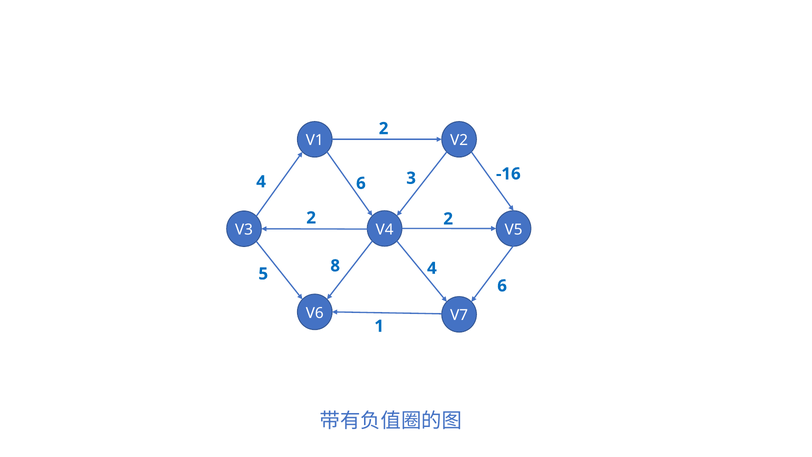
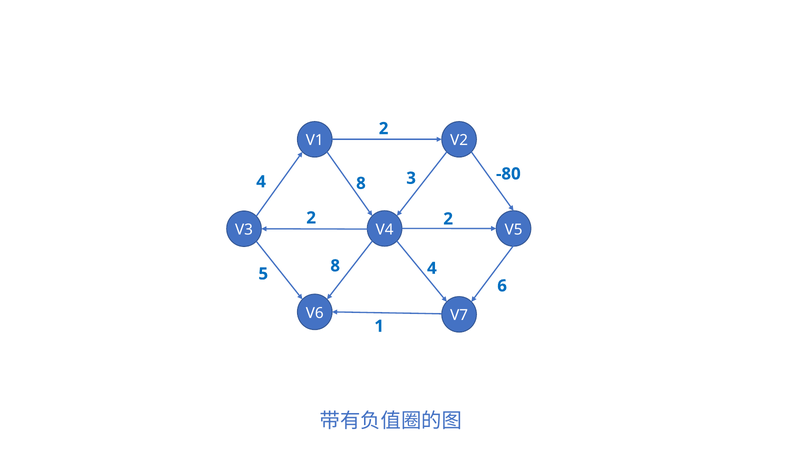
-16: -16 -> -80 (508, 174)
4 6: 6 -> 8 (361, 183)
